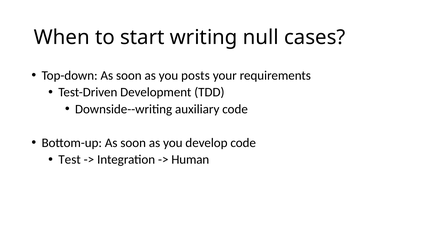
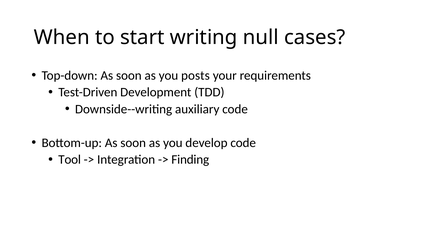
Test: Test -> Tool (70, 160)
Human: Human -> Finding (190, 160)
